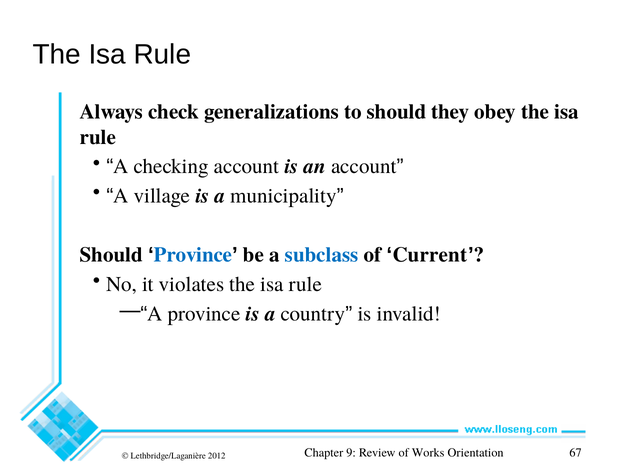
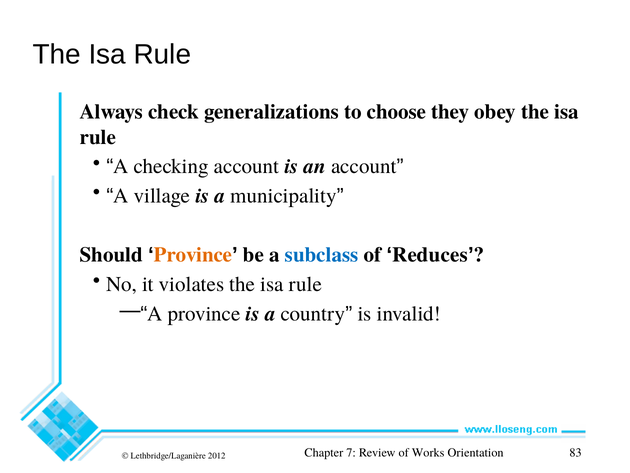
to should: should -> choose (397, 112)
Province colour: blue -> orange (193, 254)
Current: Current -> Reduces (430, 254)
9: 9 -> 7 (351, 452)
67: 67 -> 83 (576, 452)
